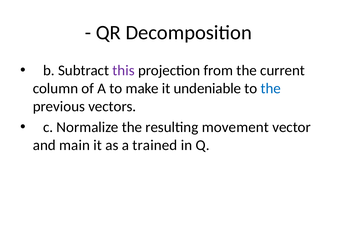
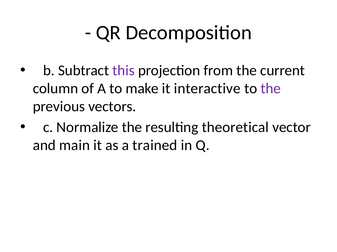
undeniable: undeniable -> interactive (207, 89)
the colour: blue -> purple (271, 89)
movement: movement -> theoretical (235, 128)
